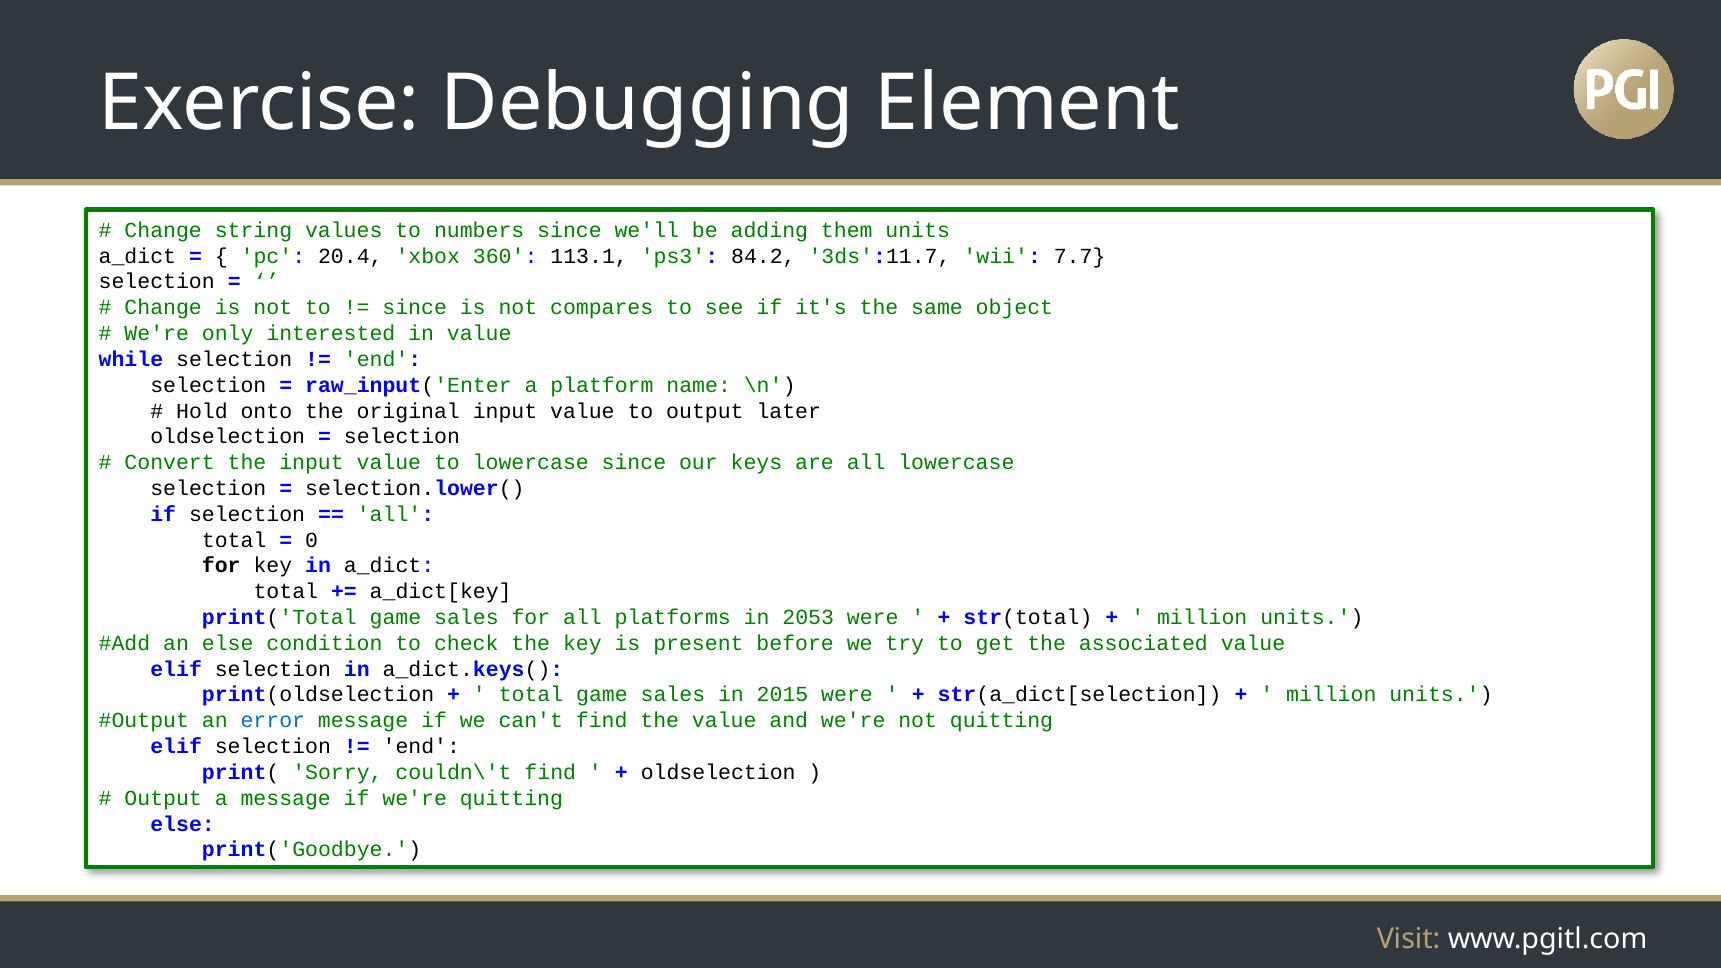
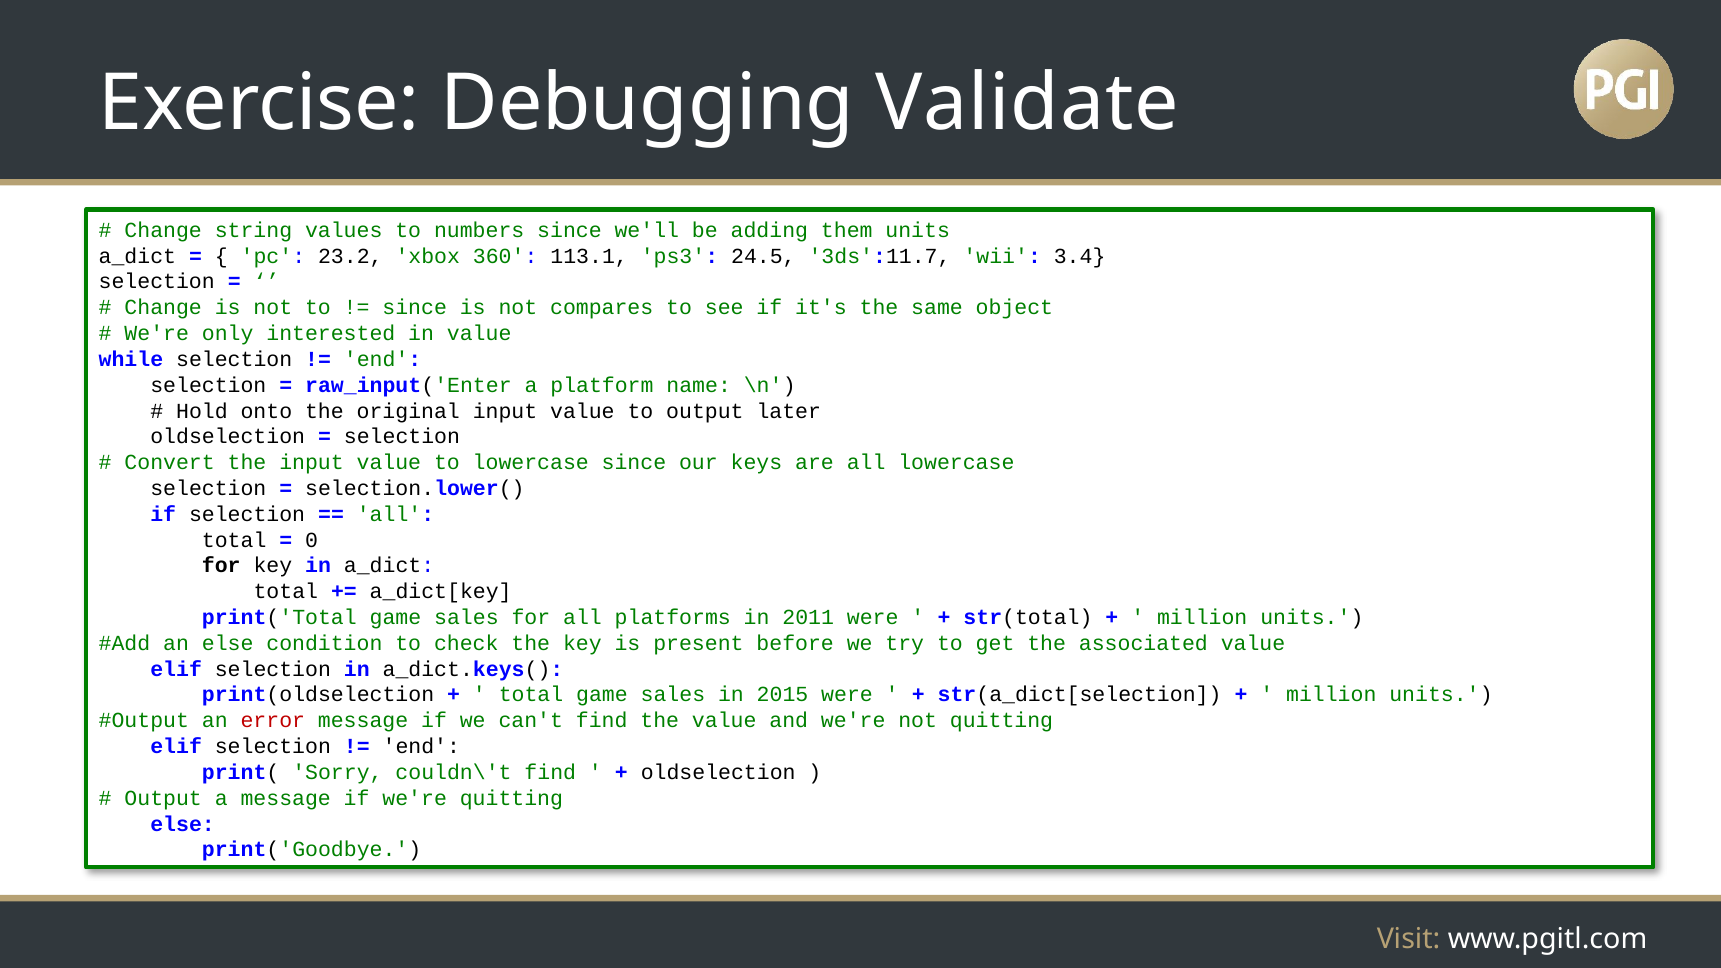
Element: Element -> Validate (1027, 104)
20.4: 20.4 -> 23.2 (350, 256)
84.2: 84.2 -> 24.5 (763, 256)
7.7: 7.7 -> 3.4 (1080, 256)
2053: 2053 -> 2011 (808, 617)
error colour: blue -> red (273, 721)
